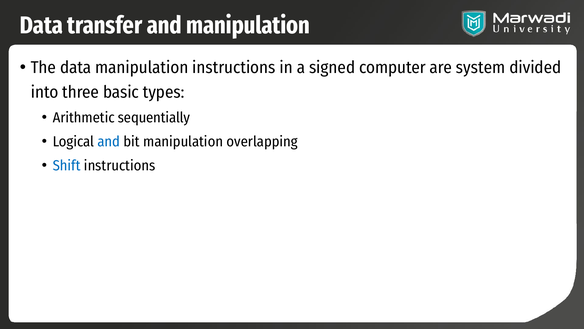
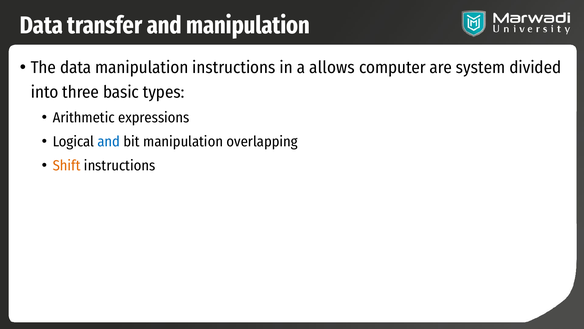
signed: signed -> allows (332, 68)
sequentially: sequentially -> expressions (154, 117)
Shift colour: blue -> orange (67, 166)
